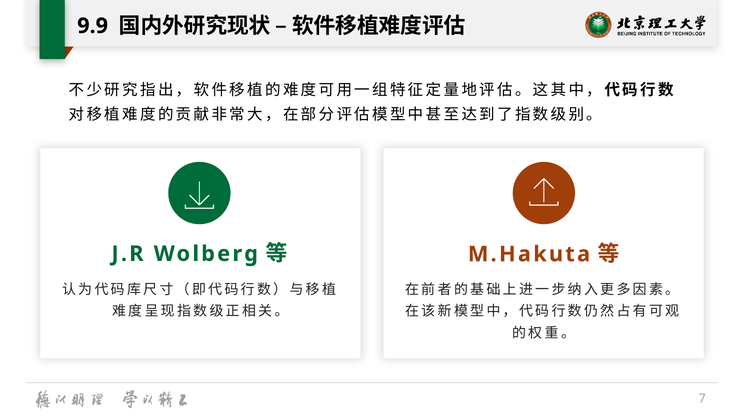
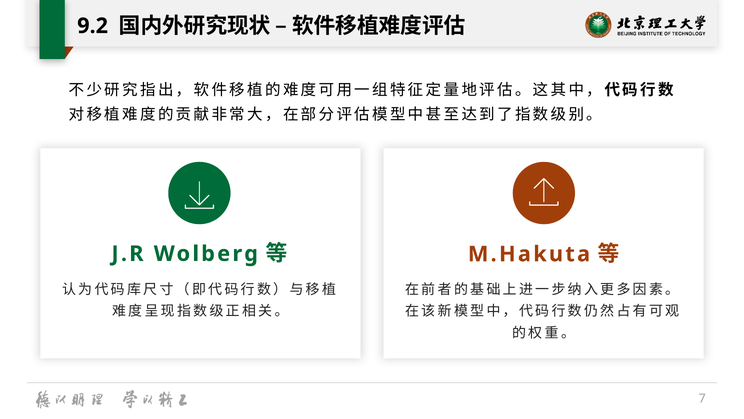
9.9: 9.9 -> 9.2 (93, 26)
